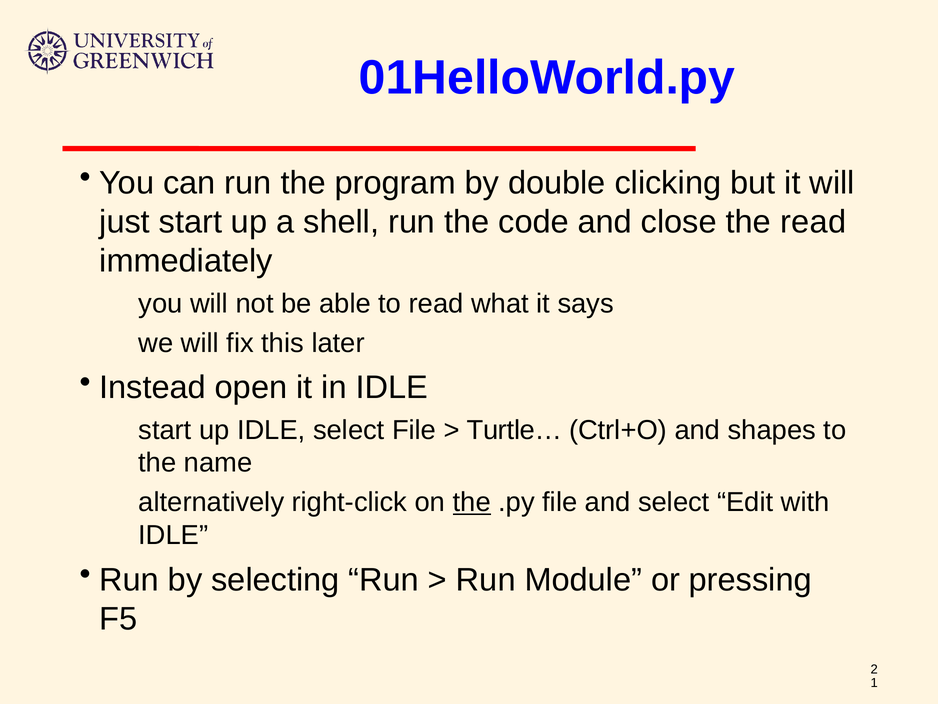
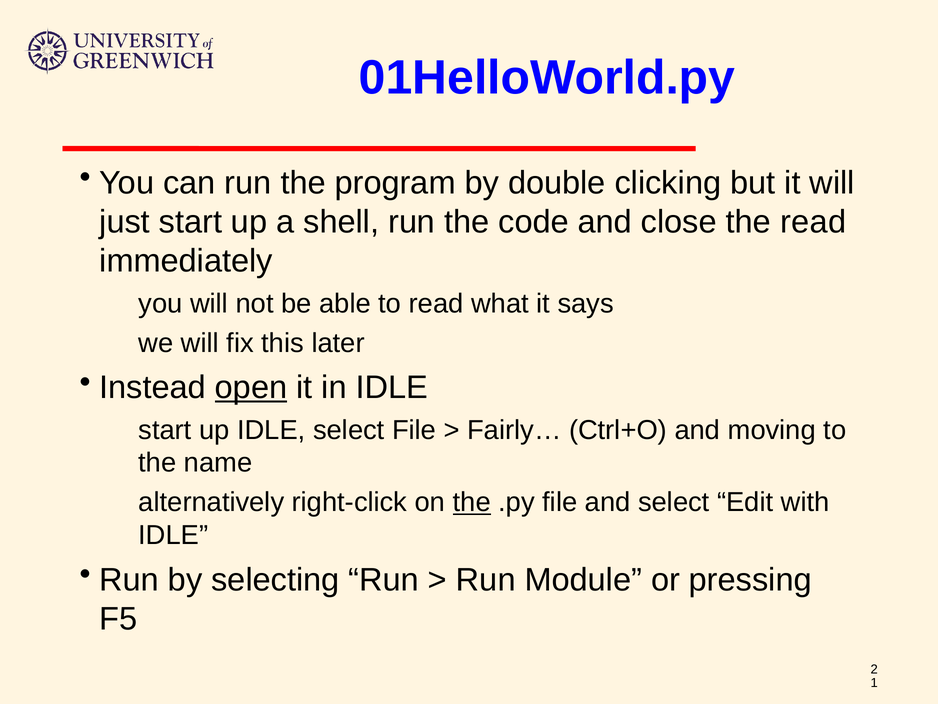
open underline: none -> present (251, 387)
Turtle…: Turtle… -> Fairly… (514, 430)
shapes: shapes -> moving (772, 430)
